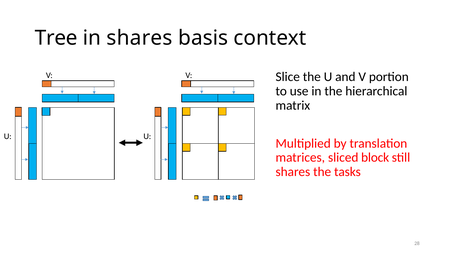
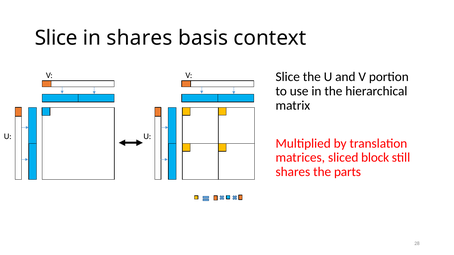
Tree: Tree -> Slice (56, 38)
tasks: tasks -> parts (347, 172)
